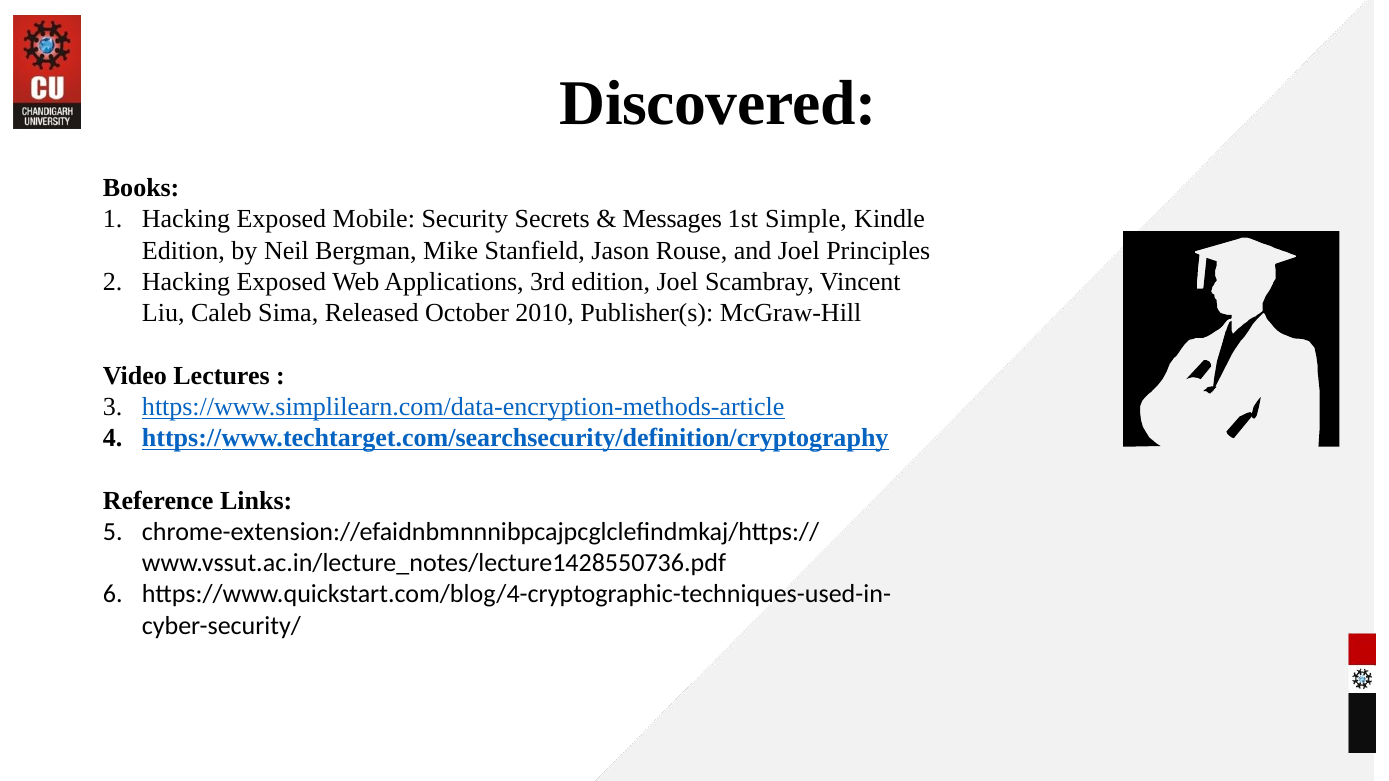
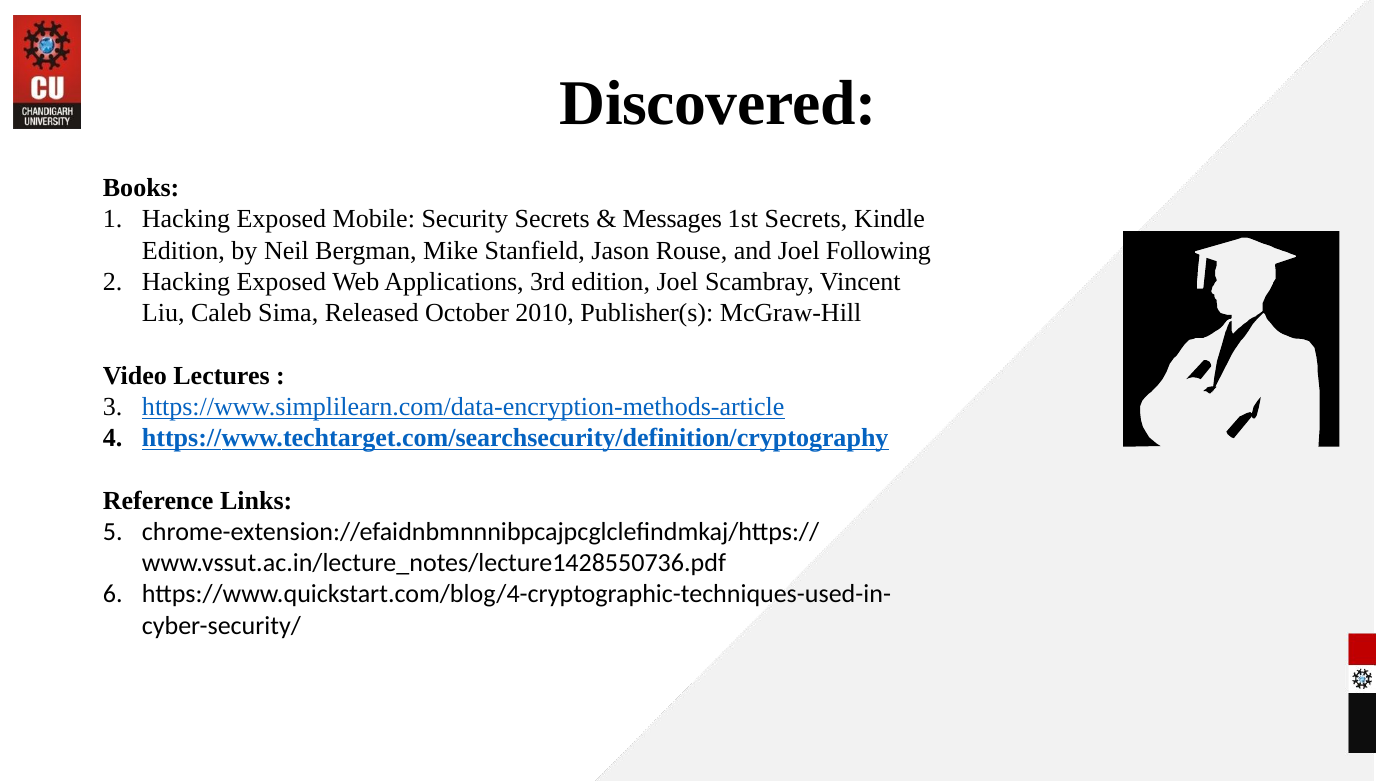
1st Simple: Simple -> Secrets (806, 219)
Principles: Principles -> Following (878, 251)
